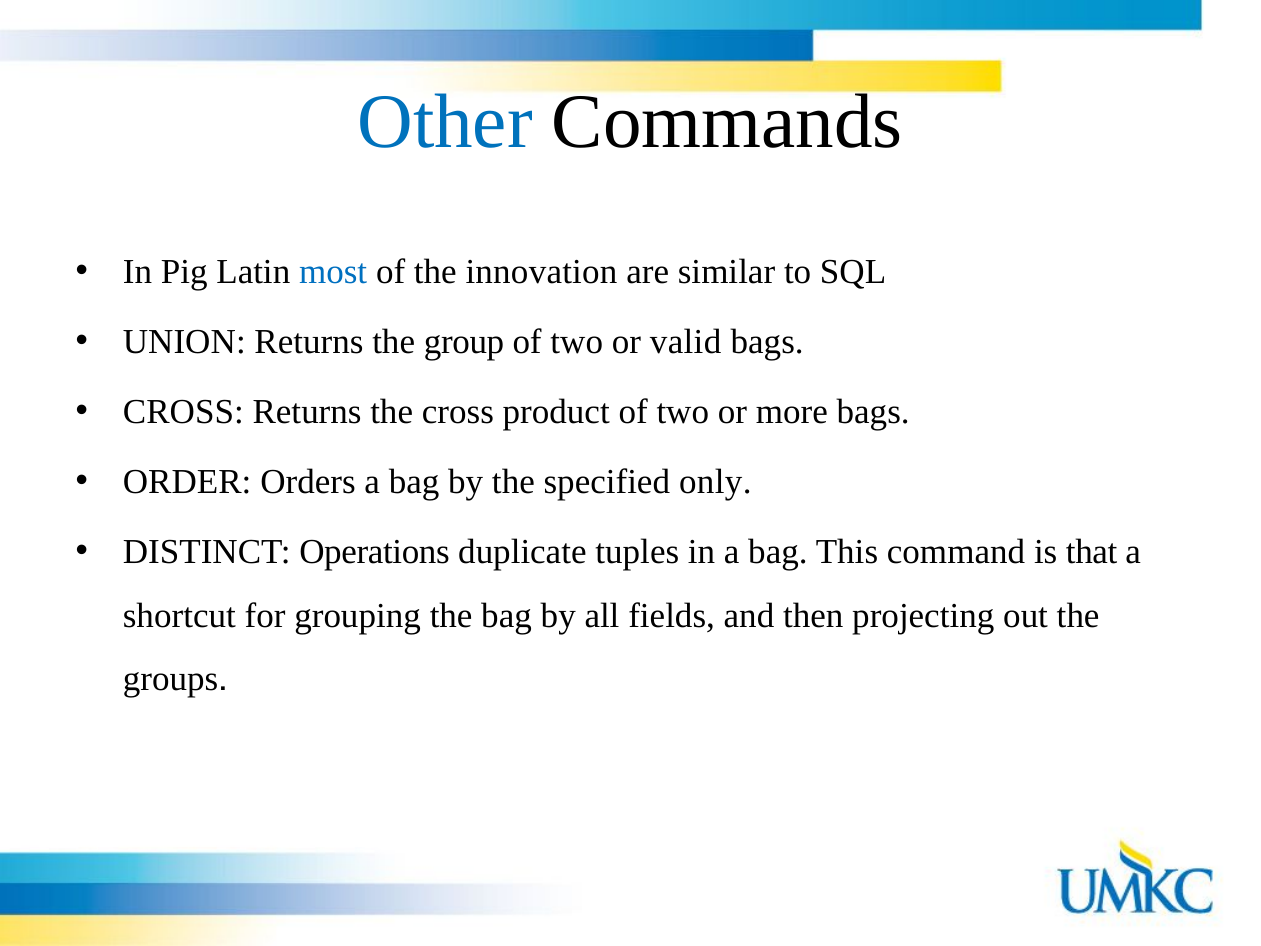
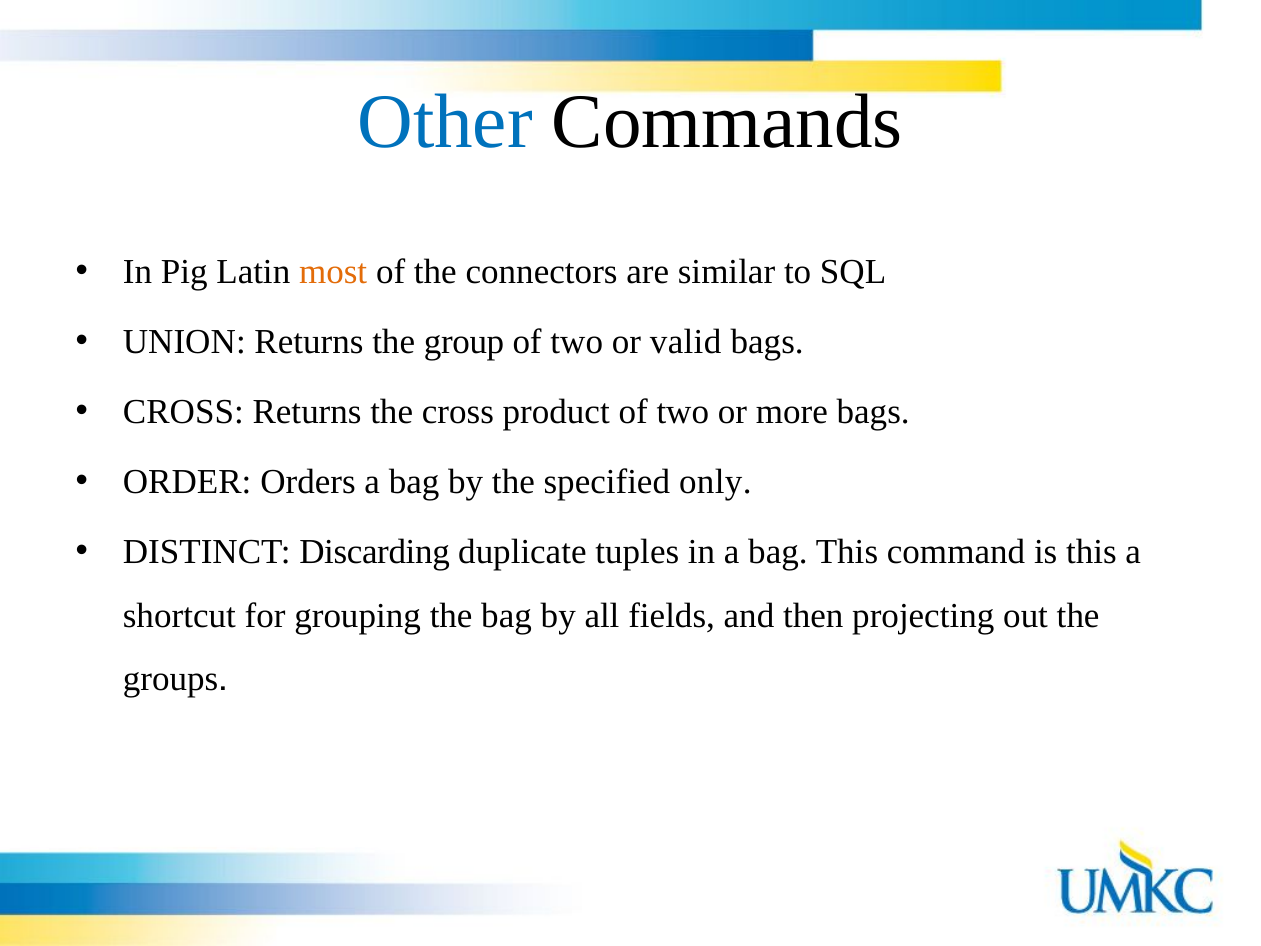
most colour: blue -> orange (333, 272)
innovation: innovation -> connectors (542, 272)
Operations: Operations -> Discarding (375, 552)
is that: that -> this (1091, 552)
